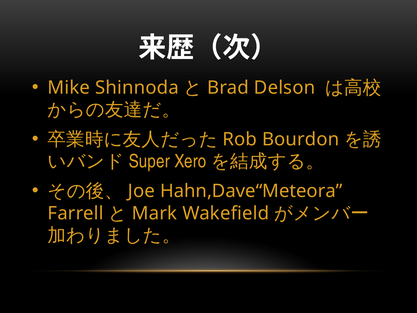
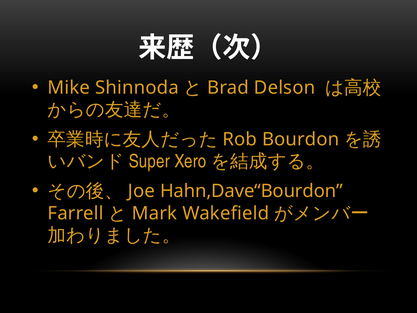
Hahn,Dave“Meteora: Hahn,Dave“Meteora -> Hahn,Dave“Bourdon (251, 191)
